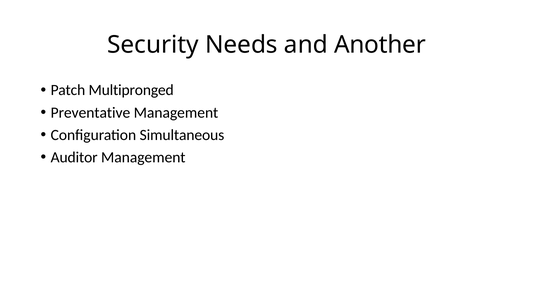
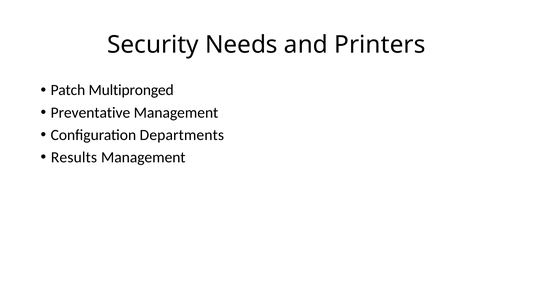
Another: Another -> Printers (380, 45)
Simultaneous: Simultaneous -> Departments (182, 135)
Auditor: Auditor -> Results (74, 157)
